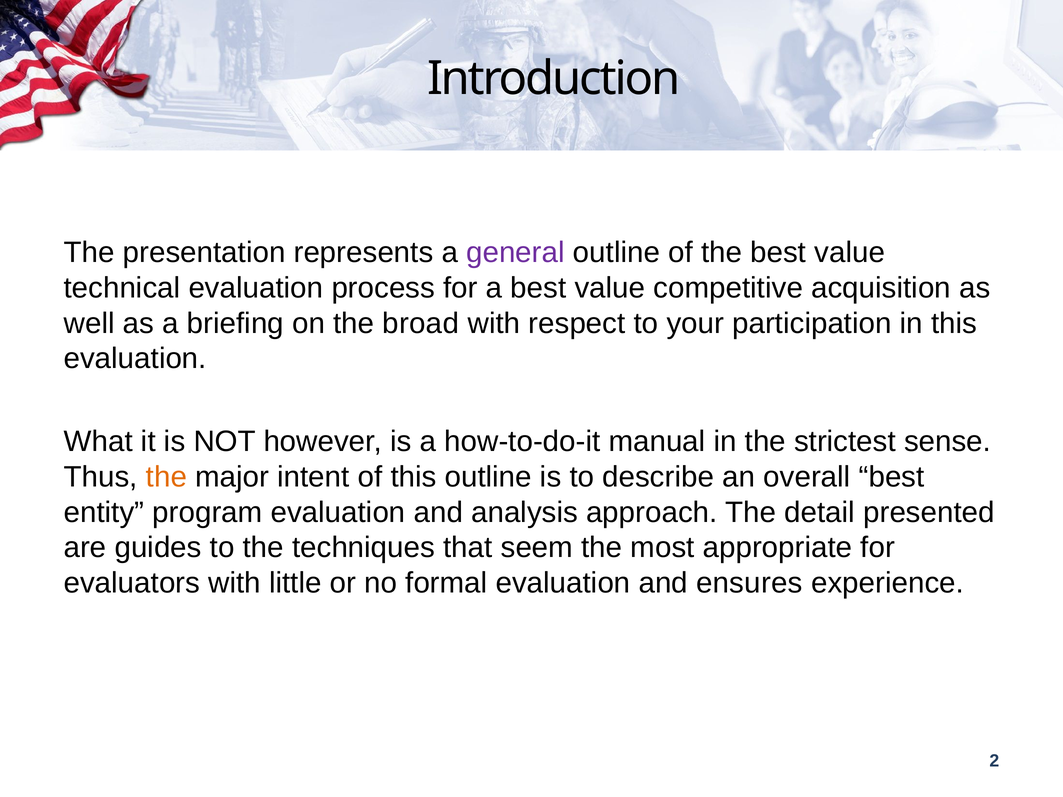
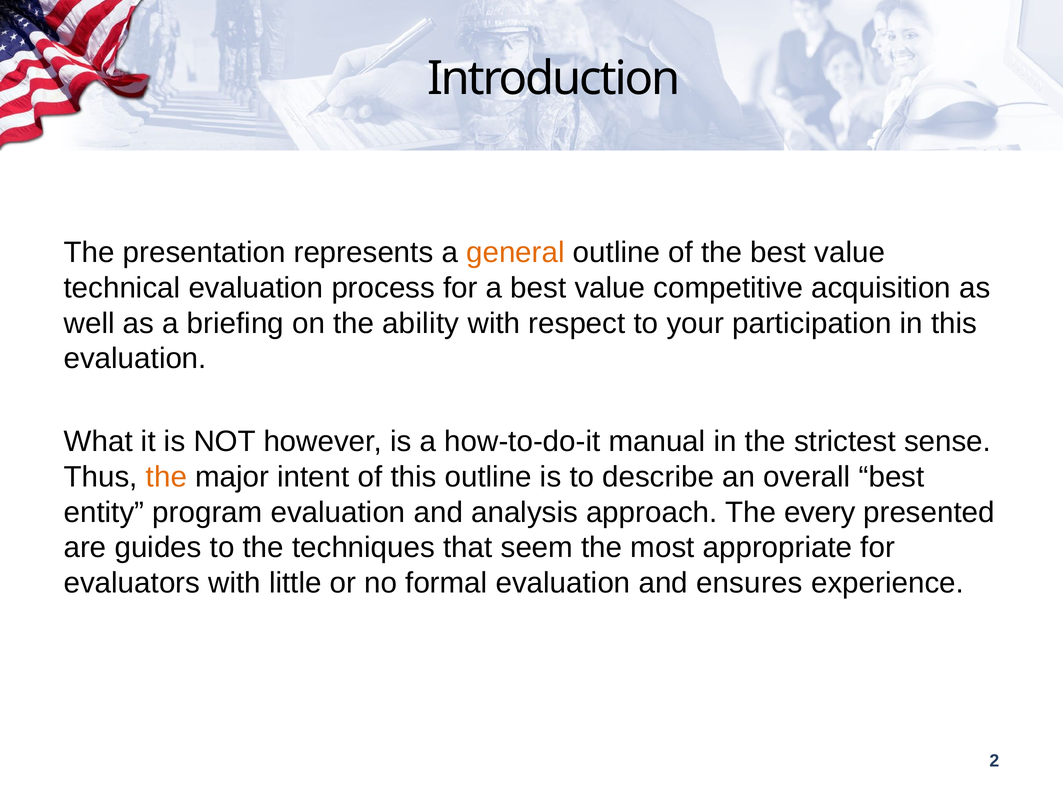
general colour: purple -> orange (515, 252)
broad: broad -> ability (421, 323)
detail: detail -> every (820, 512)
